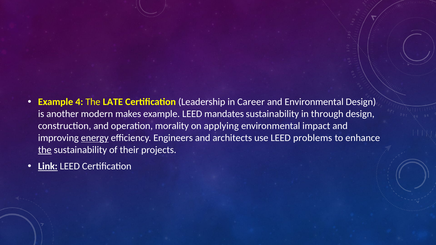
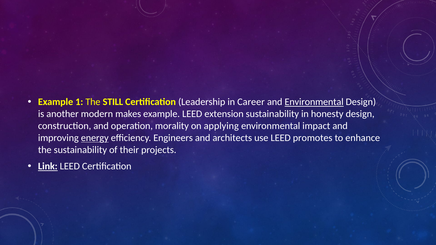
4: 4 -> 1 (79, 102)
LATE: LATE -> STILL (113, 102)
Environmental underline: none -> present (314, 102)
mandates: mandates -> extension (224, 114)
through: through -> honesty (327, 114)
problems: problems -> promotes (313, 138)
the underline: present -> none (45, 150)
